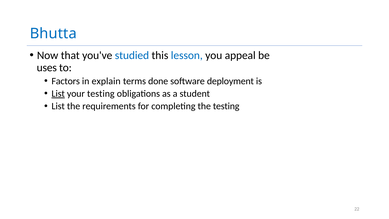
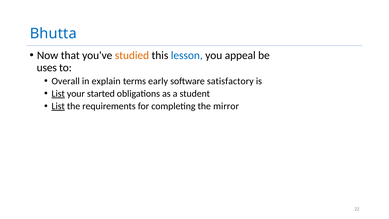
studied colour: blue -> orange (132, 55)
Factors: Factors -> Overall (66, 81)
done: done -> early (158, 81)
deployment: deployment -> satisfactory (230, 81)
your testing: testing -> started (101, 94)
List underline: none -> present (58, 106)
the testing: testing -> mirror (226, 106)
